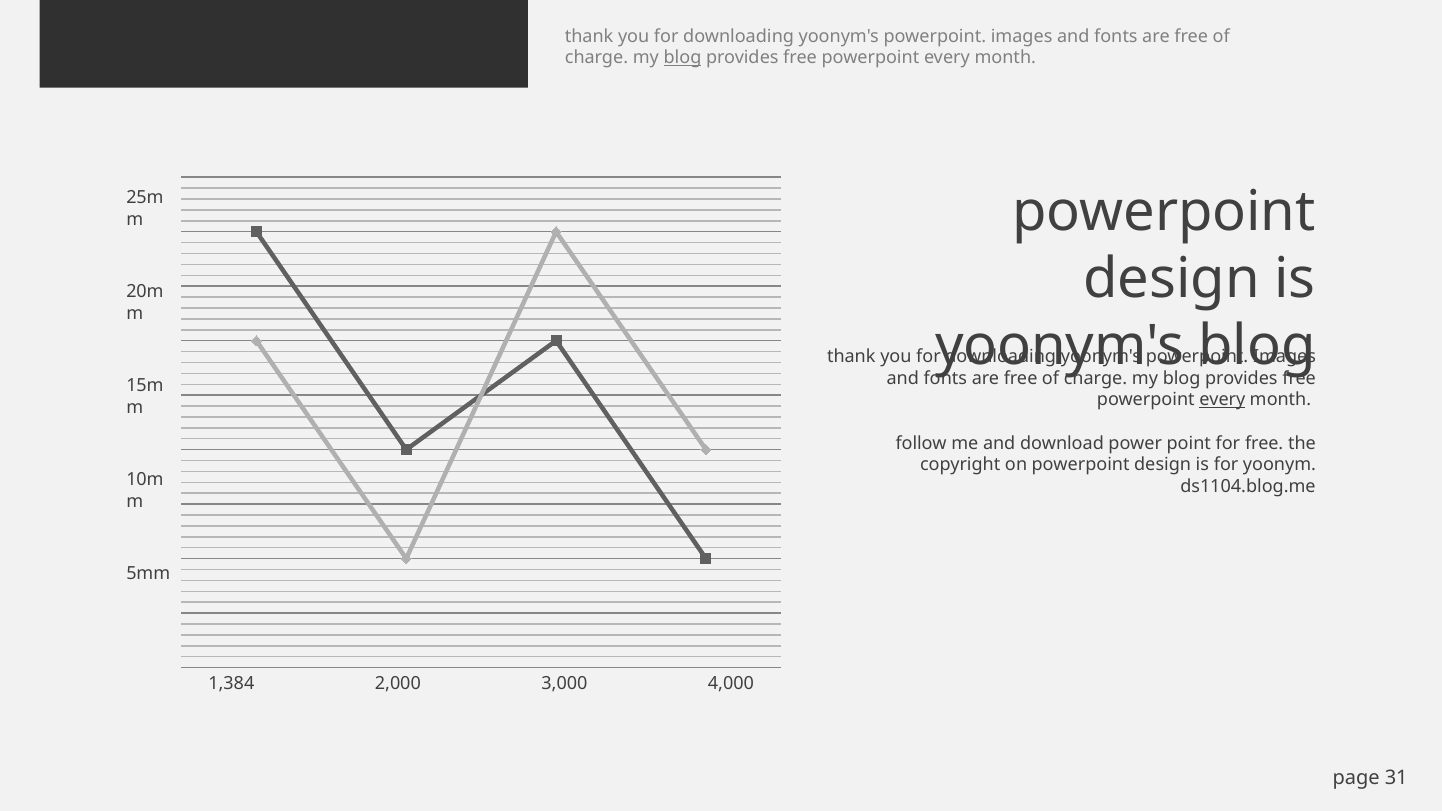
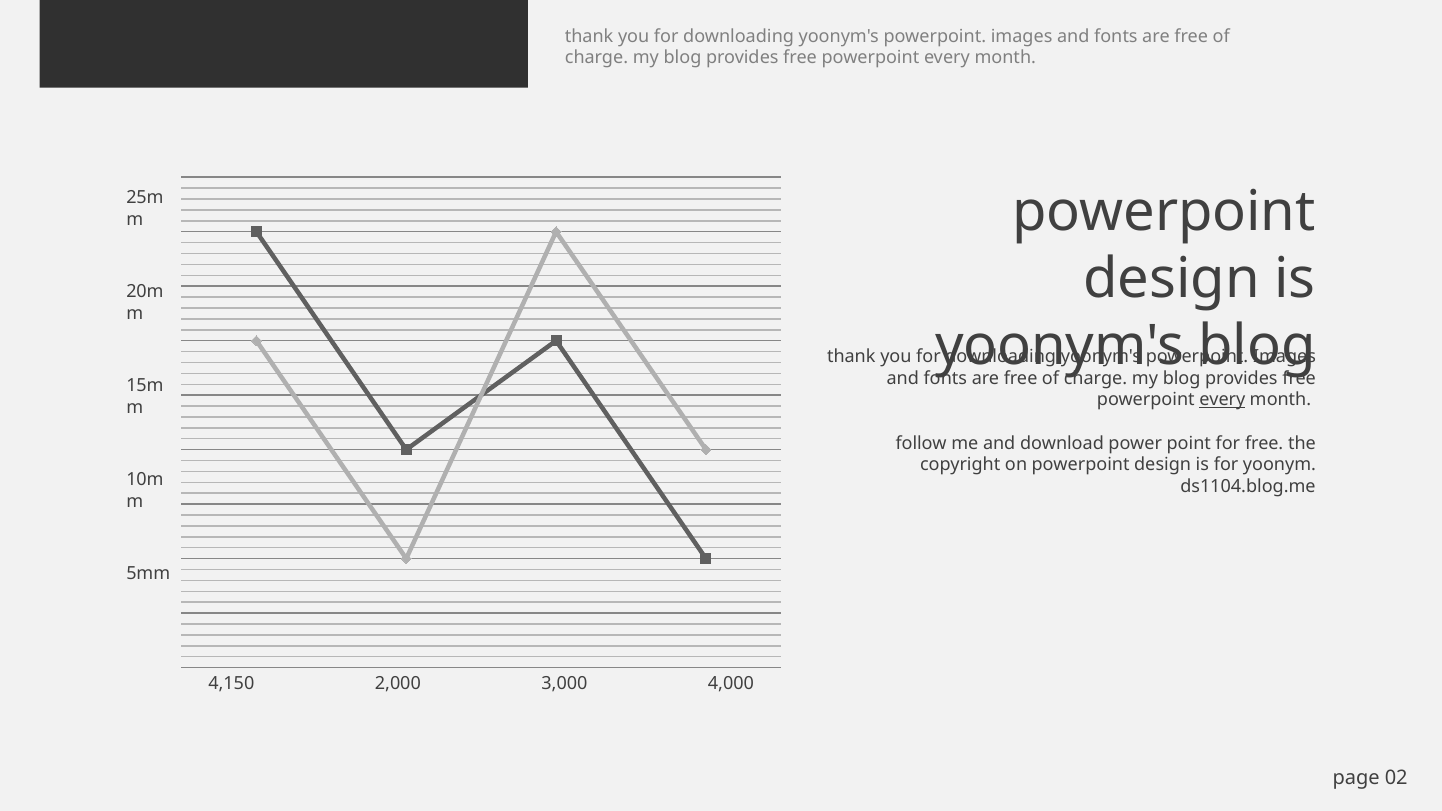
blog underline: present -> none (682, 58)
1,384: 1,384 -> 4,150 (231, 684)
31: 31 -> 02 (1396, 778)
